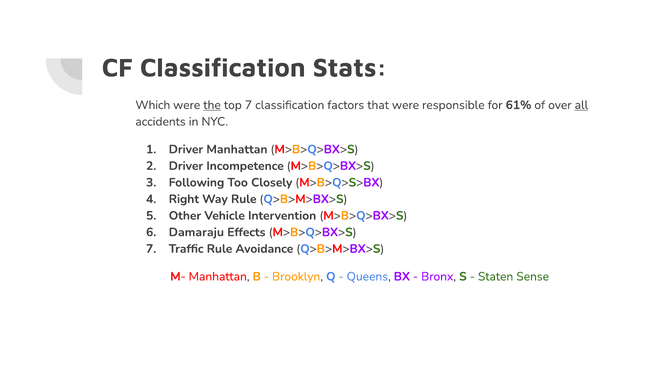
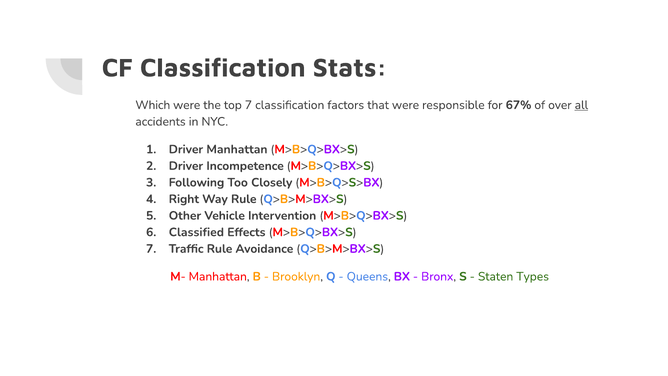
the underline: present -> none (212, 105)
61%: 61% -> 67% (519, 105)
Damaraju: Damaraju -> Classified (196, 232)
Sense: Sense -> Types (533, 276)
